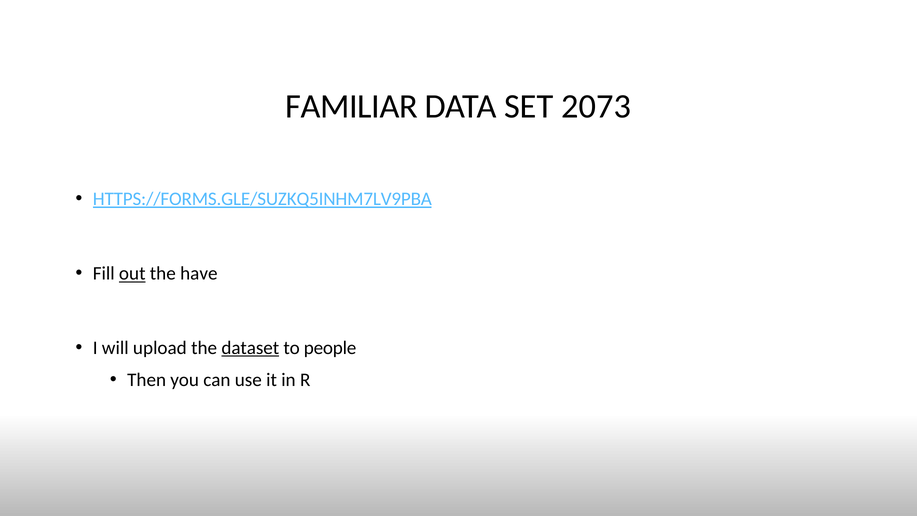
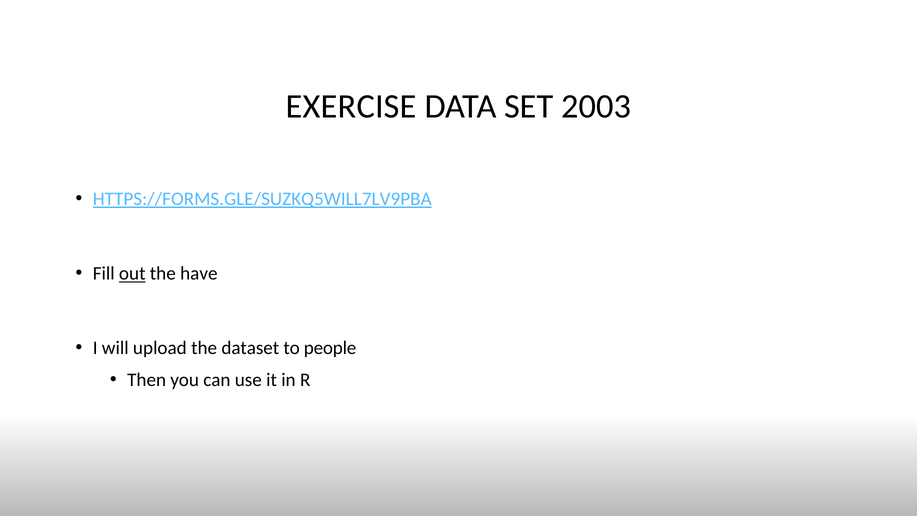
FAMILIAR: FAMILIAR -> EXERCISE (351, 106)
2073: 2073 -> 2003 (596, 106)
HTTPS://FORMS.GLE/SUZKQ5INHM7LV9PBA: HTTPS://FORMS.GLE/SUZKQ5INHM7LV9PBA -> HTTPS://FORMS.GLE/SUZKQ5WILL7LV9PBA (262, 199)
dataset underline: present -> none (250, 348)
